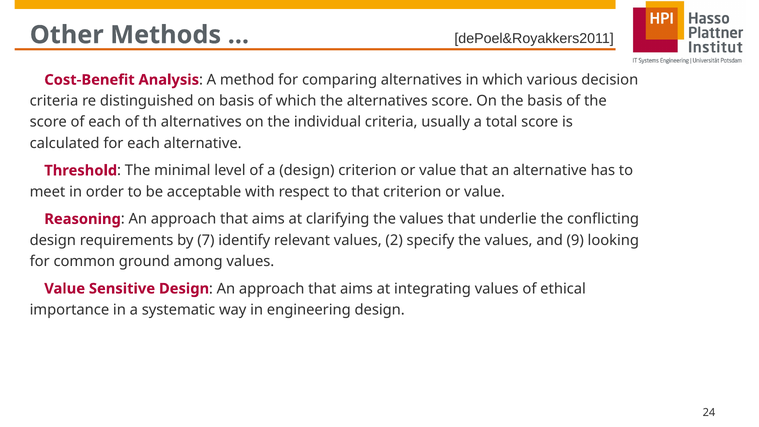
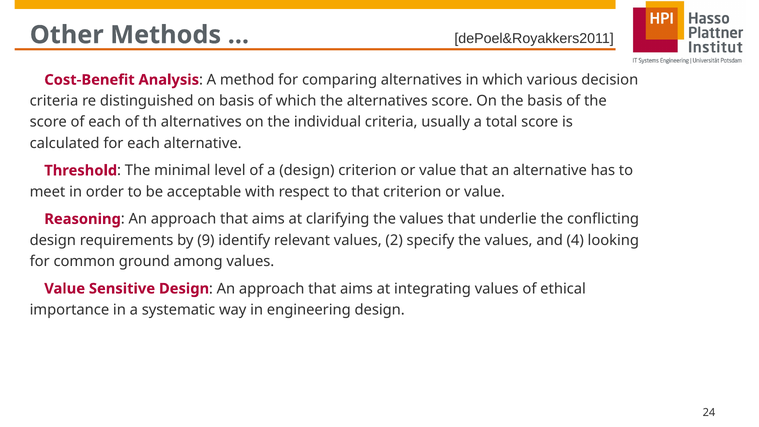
7: 7 -> 9 (206, 240)
9: 9 -> 4 (575, 240)
